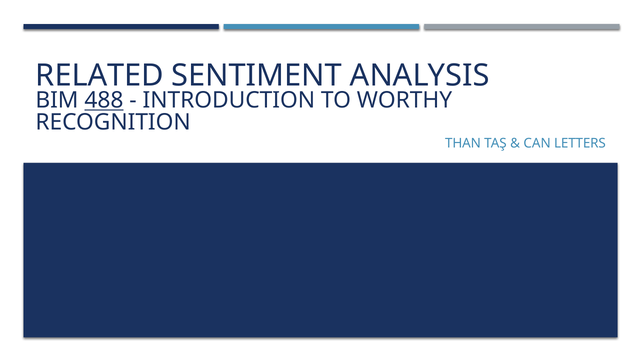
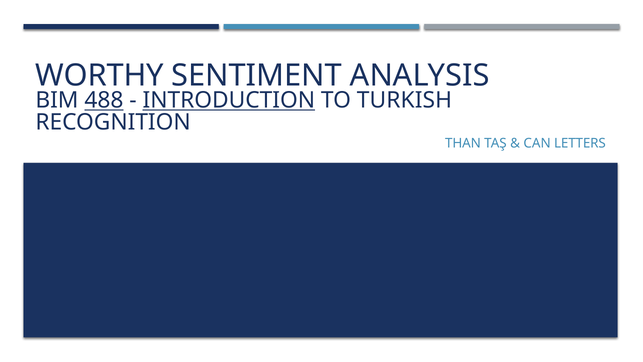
RELATED: RELATED -> WORTHY (100, 76)
INTRODUCTION underline: none -> present (229, 100)
WORTHY: WORTHY -> TURKISH (404, 100)
